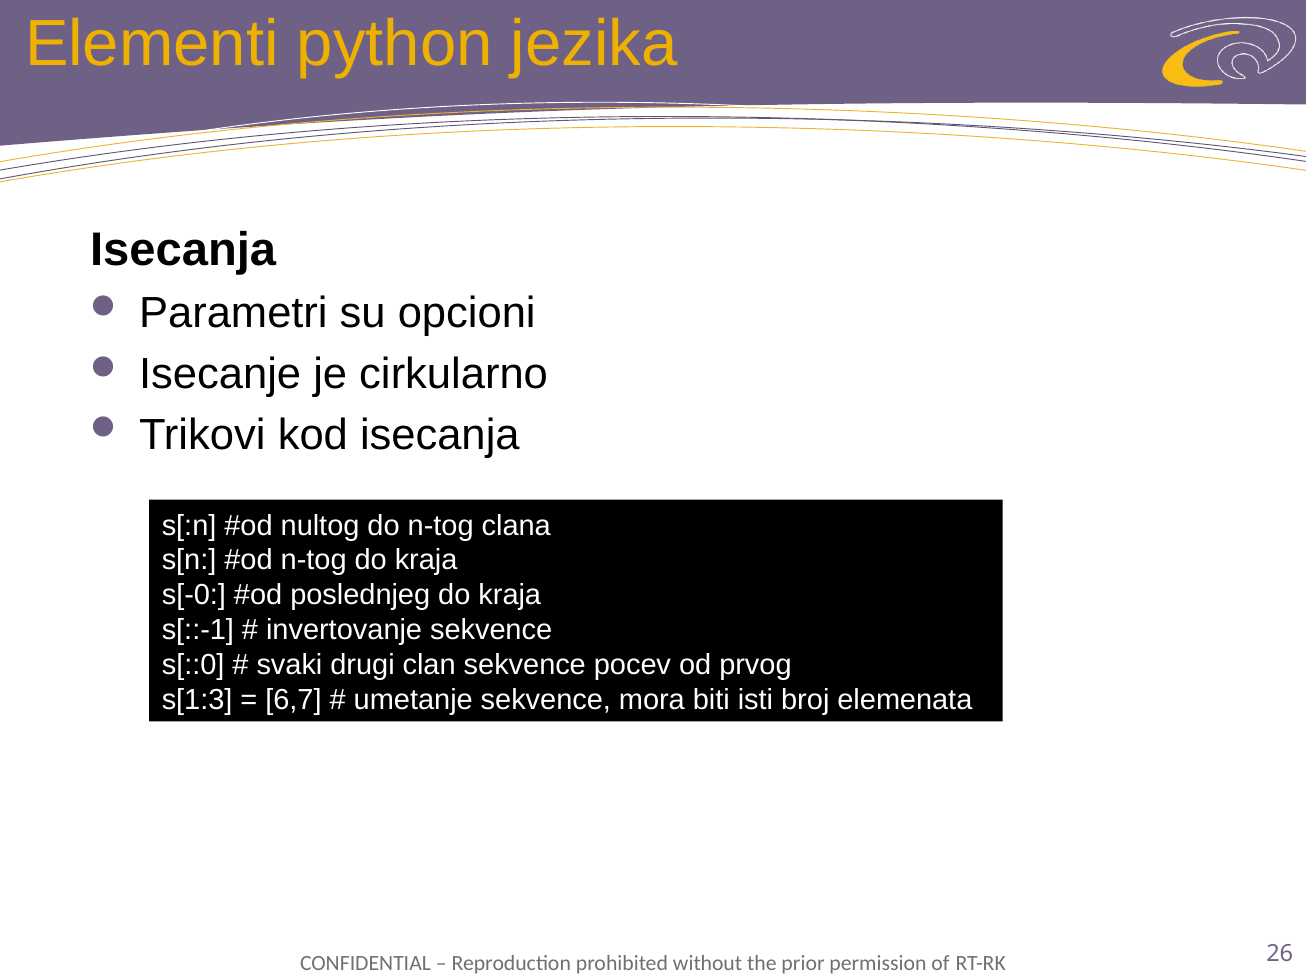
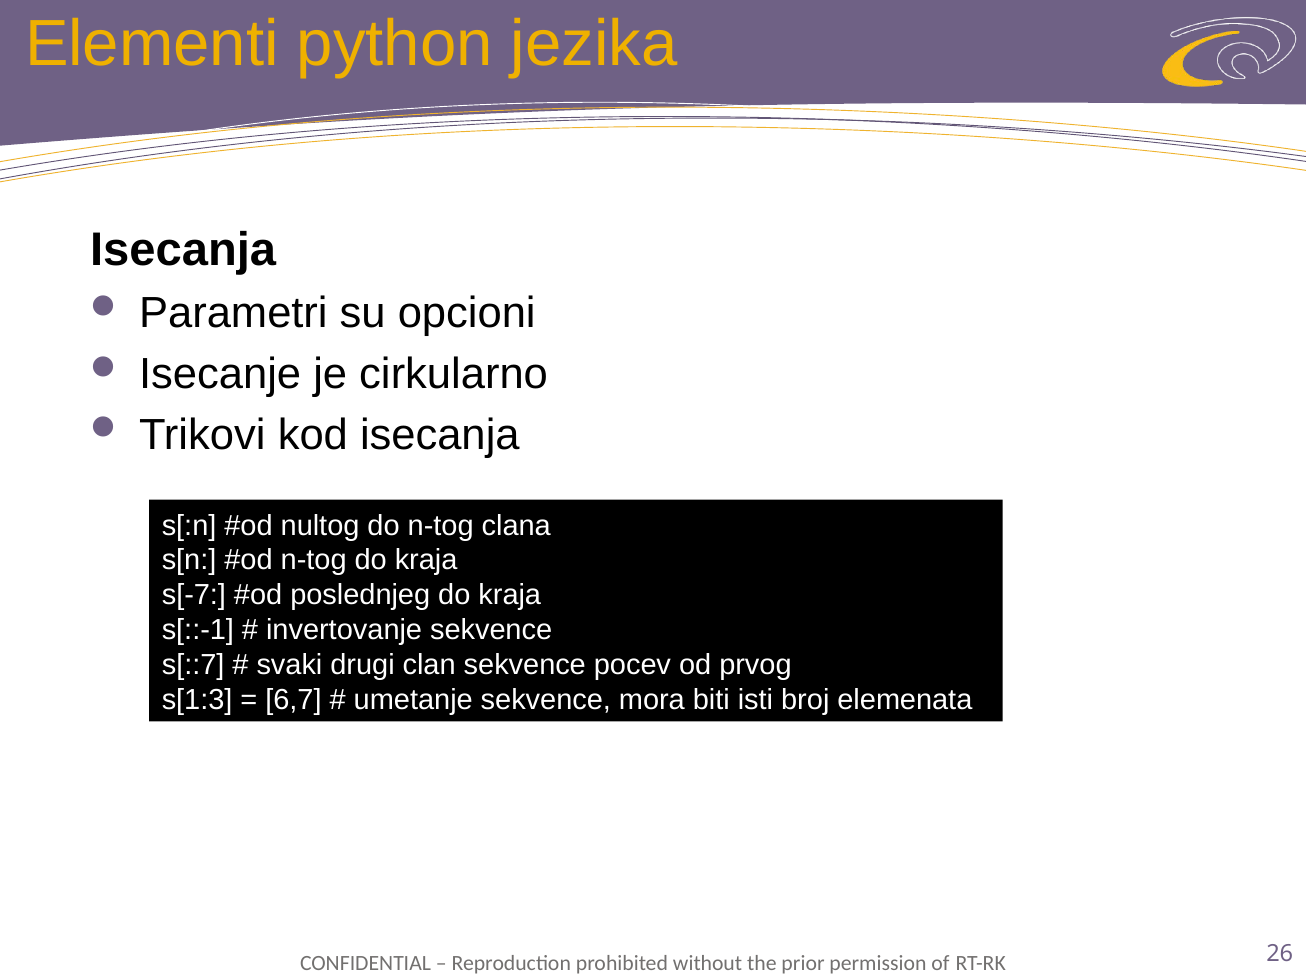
s[-0: s[-0 -> s[-7 (194, 595)
s[::0: s[::0 -> s[::7 (193, 665)
